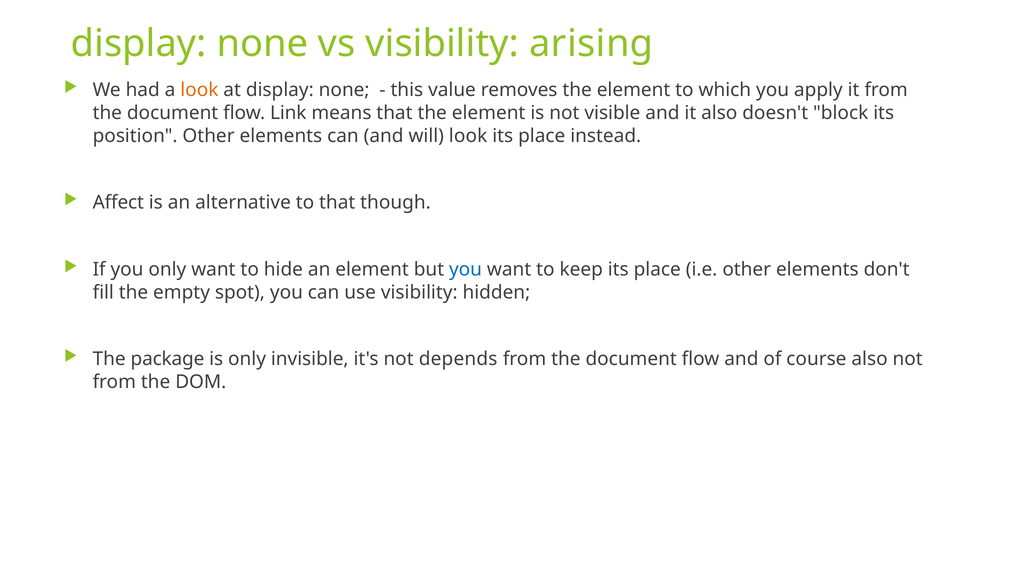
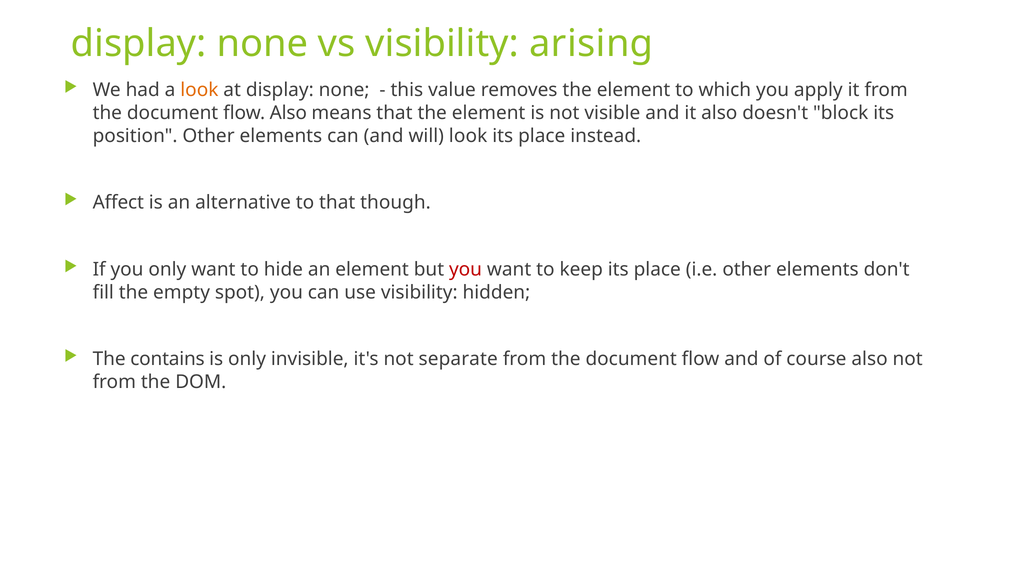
flow Link: Link -> Also (288, 113)
you colour: blue -> red (466, 270)
package: package -> contains (168, 359)
depends: depends -> separate (458, 359)
